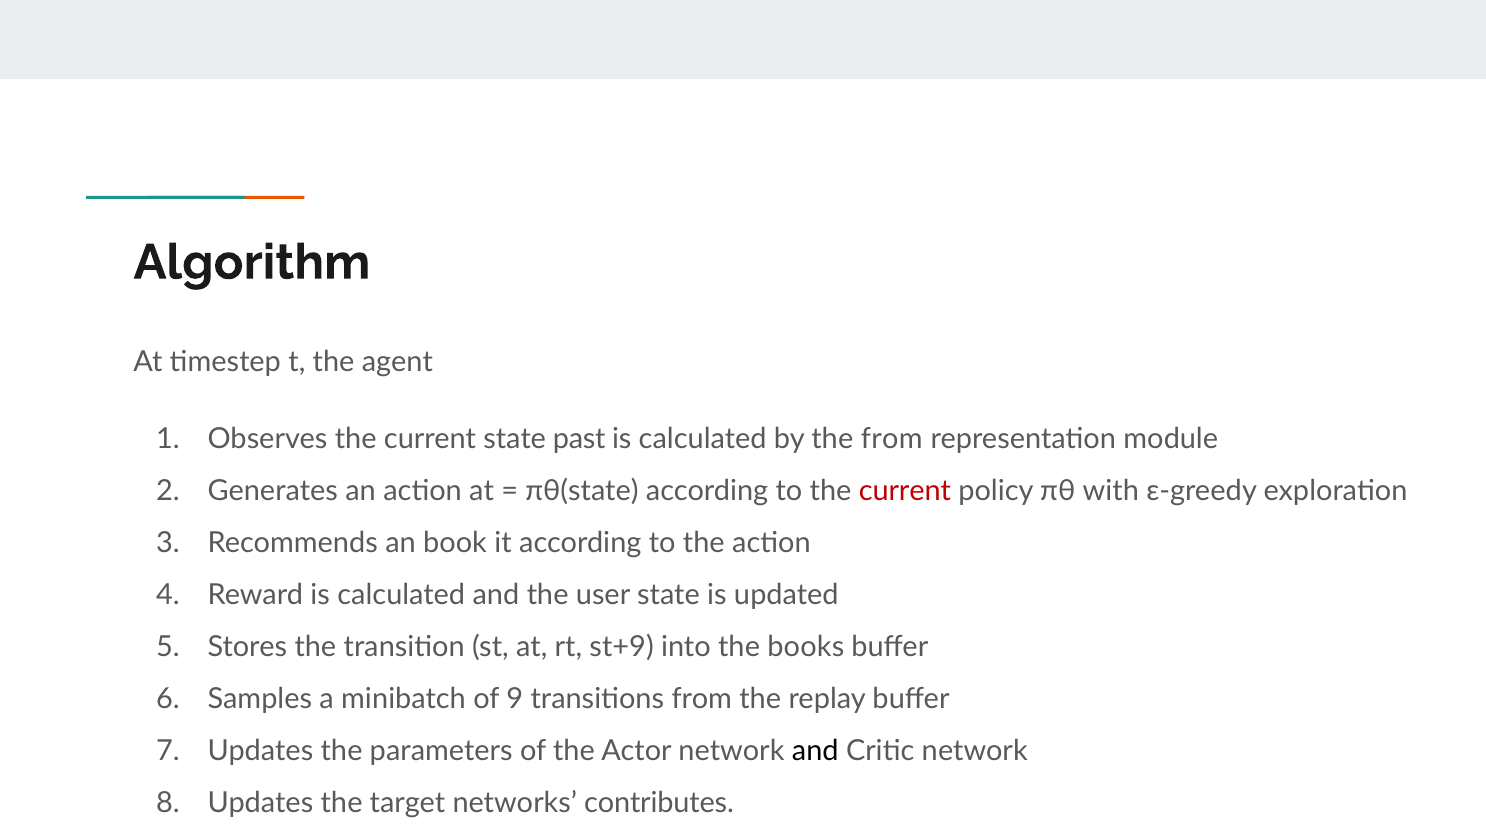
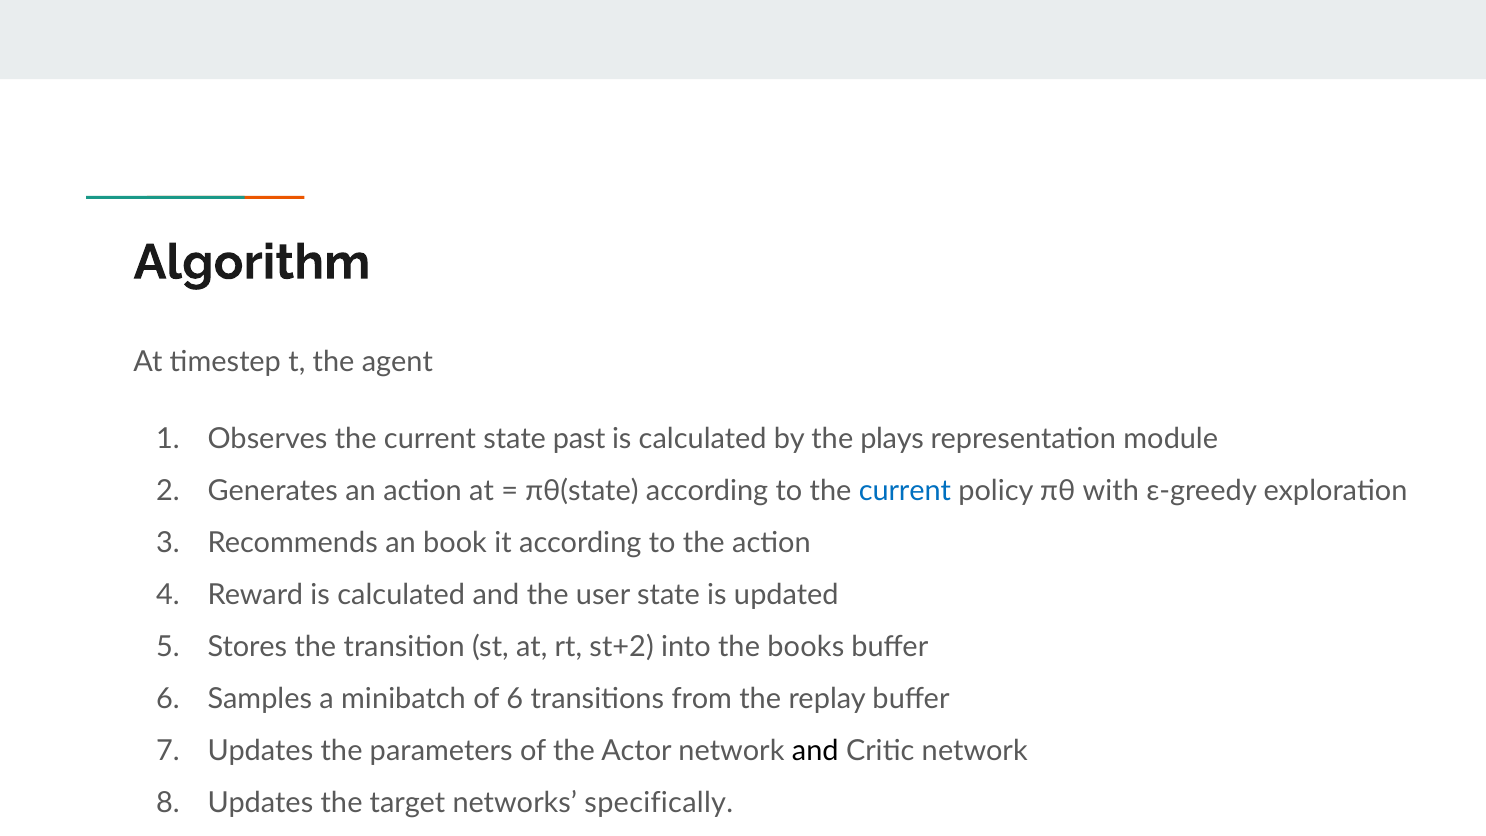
the from: from -> plays (892, 439)
current colour: red -> blue (905, 491)
st+9: st+9 -> st+2 (622, 647)
of 9: 9 -> 6 (515, 699)
contributes: contributes -> specifically (659, 803)
